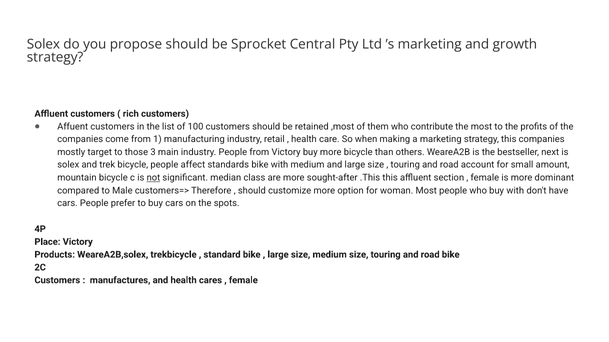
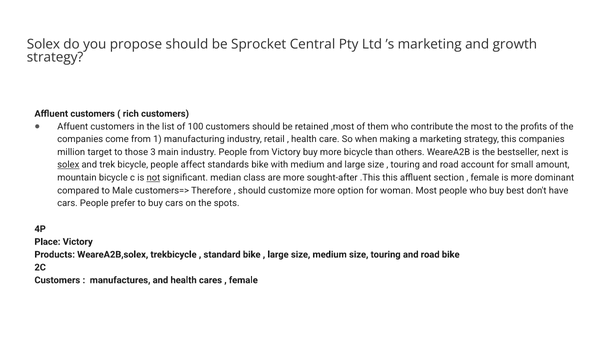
mostly: mostly -> million (71, 152)
solex underline: none -> present (68, 165)
buy with: with -> best (515, 191)
